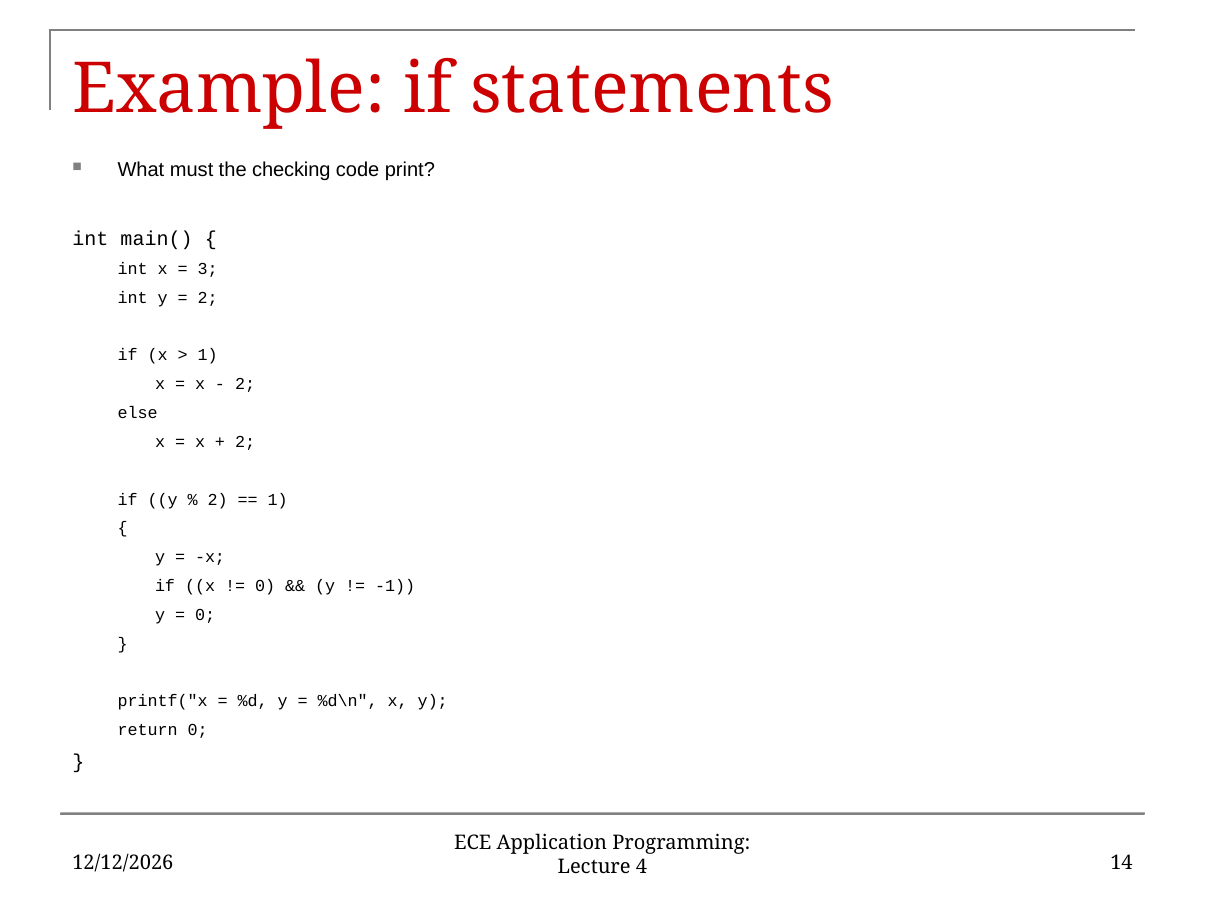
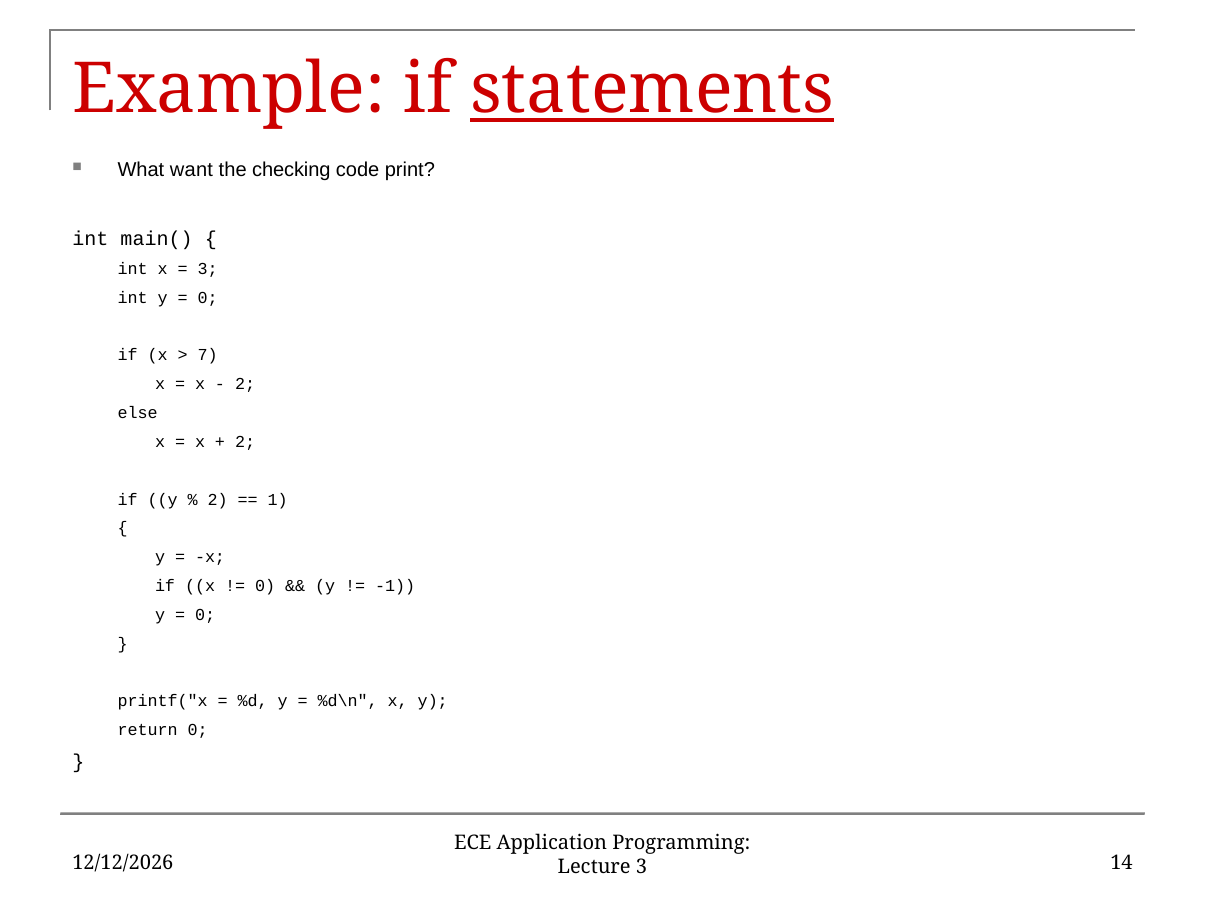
statements underline: none -> present (652, 90)
must: must -> want (191, 170)
2: 2 -> 0 (208, 298)
1: 1 -> 7 (208, 355)
Lecture 4: 4 -> 3 (642, 867)
